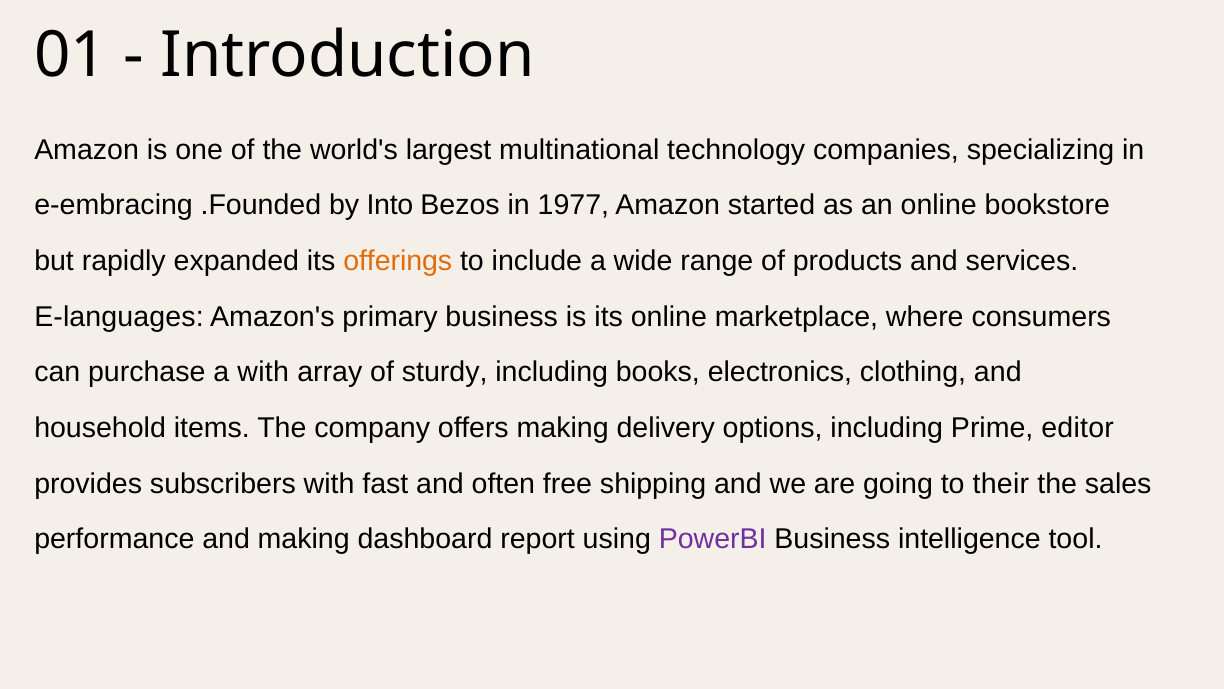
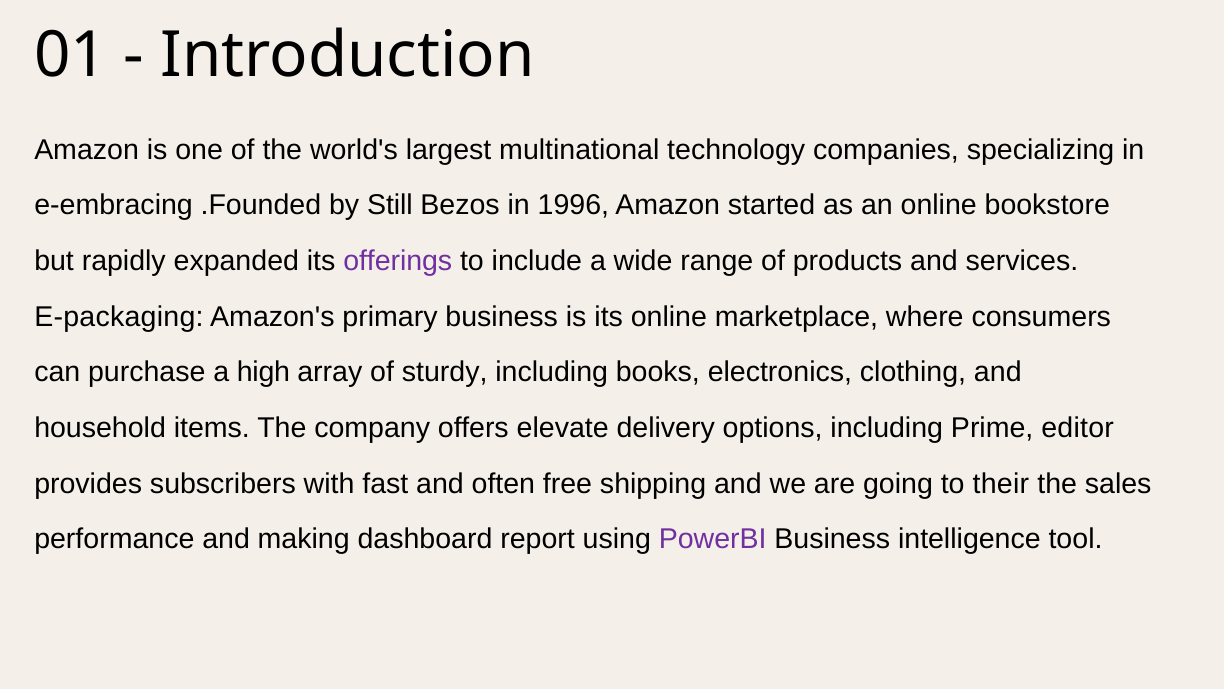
Into: Into -> Still (390, 205)
1977: 1977 -> 1996 (573, 205)
offerings colour: orange -> purple (398, 261)
E-languages: E-languages -> E-packaging (119, 317)
a with: with -> high (263, 372)
offers making: making -> elevate (563, 428)
